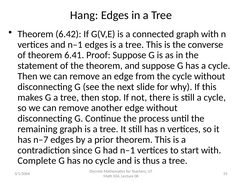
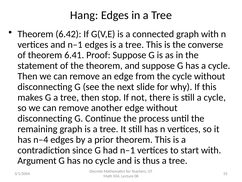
n–7: n–7 -> n–4 (41, 139)
Complete: Complete -> Argument (37, 160)
